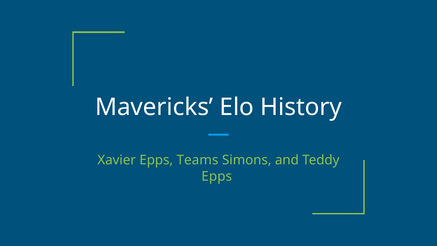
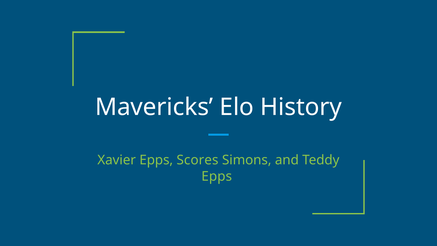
Teams: Teams -> Scores (197, 160)
